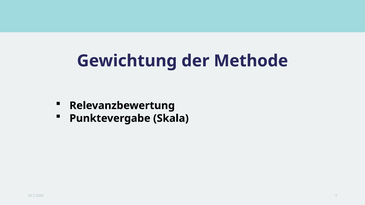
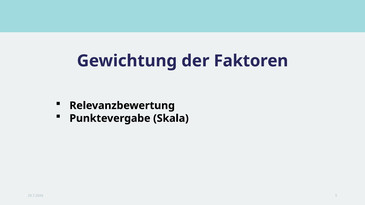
Methode: Methode -> Faktoren (251, 61)
